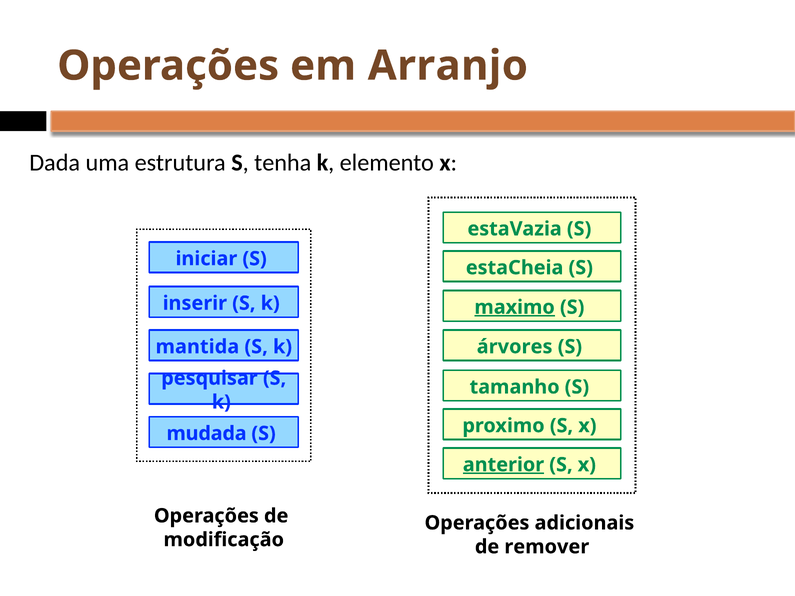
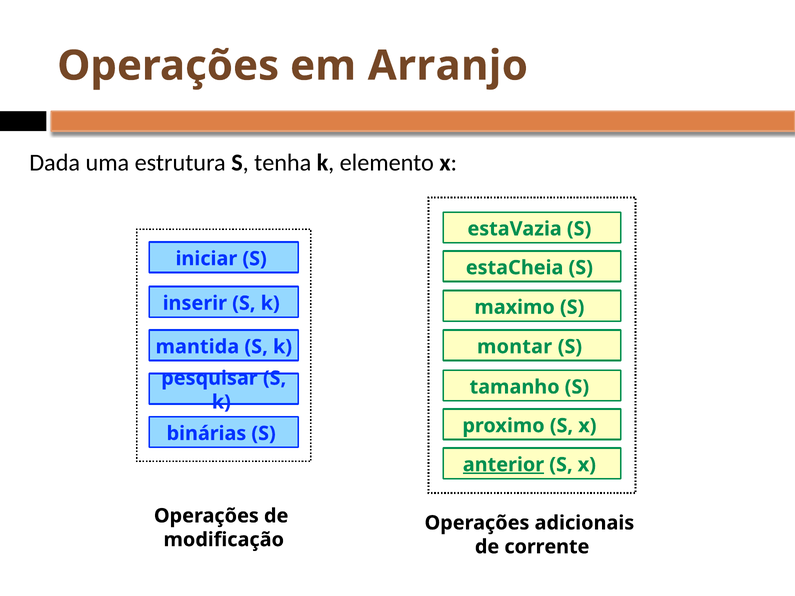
maximo underline: present -> none (515, 307)
árvores: árvores -> montar (515, 347)
mudada: mudada -> binárias (206, 434)
remover: remover -> corrente (547, 547)
